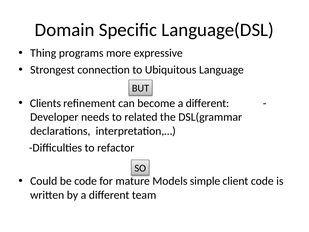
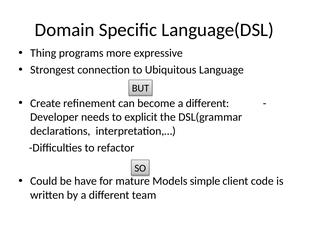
Clients: Clients -> Create (45, 103)
related: related -> explicit (141, 117)
be code: code -> have (86, 181)
